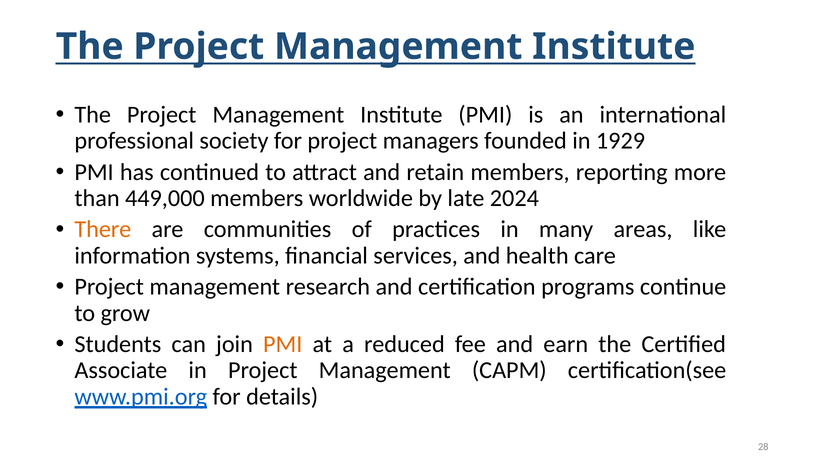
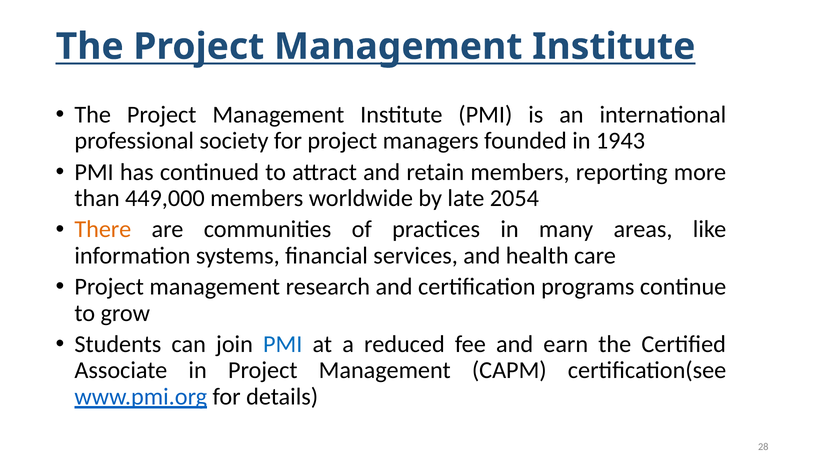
1929: 1929 -> 1943 (621, 141)
2024: 2024 -> 2054 (514, 198)
PMI colour: orange -> blue (283, 344)
